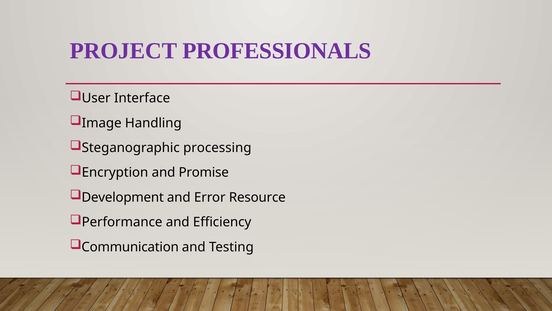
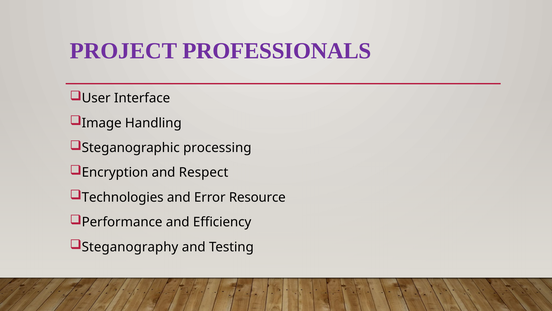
Promise: Promise -> Respect (204, 172)
Development: Development -> Technologies (123, 197)
Communication: Communication -> Steganography (130, 247)
